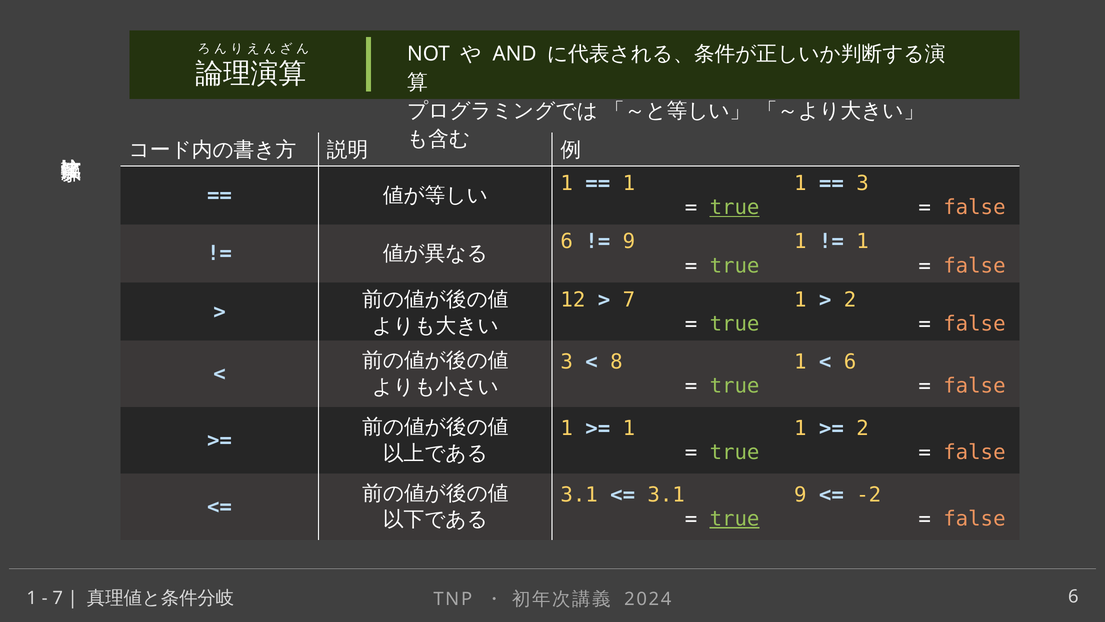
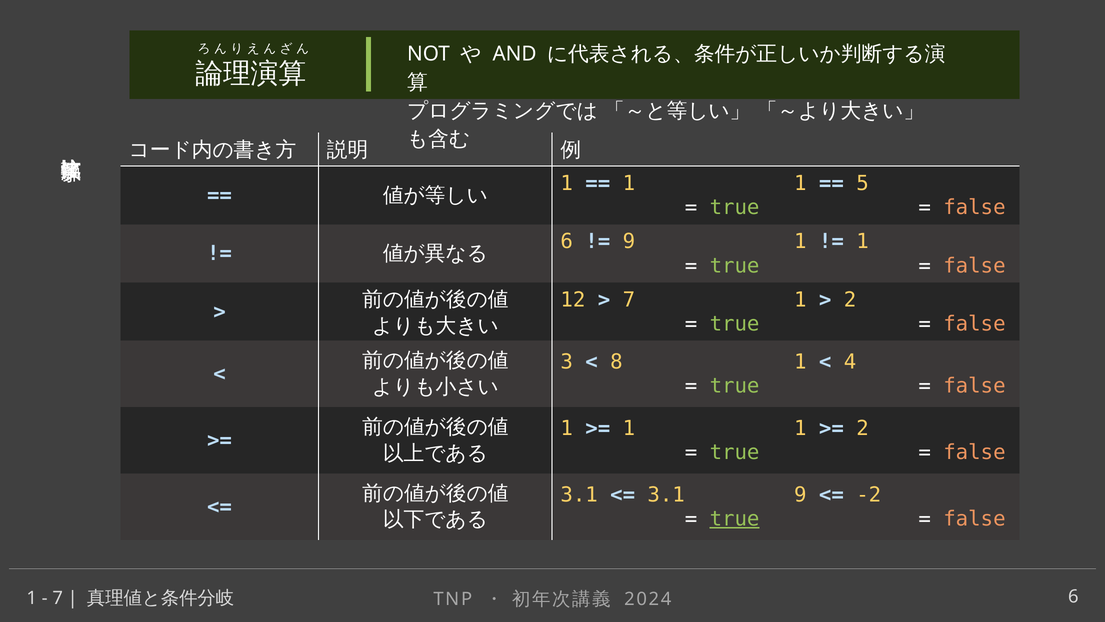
3: 3 -> 5 (863, 183)
true underline: present -> none (735, 207)
6: 6 -> 4 (850, 362)
